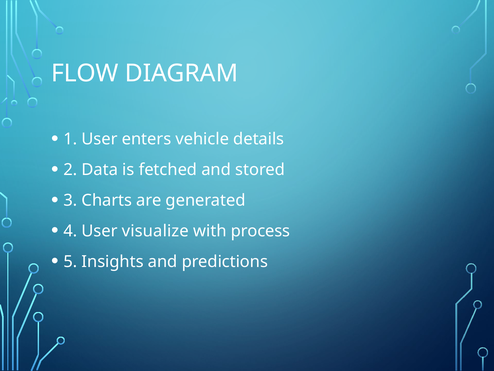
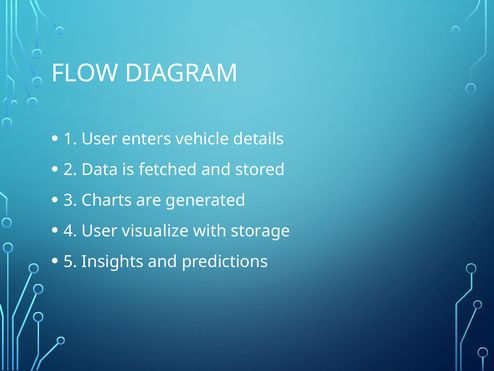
process: process -> storage (260, 231)
